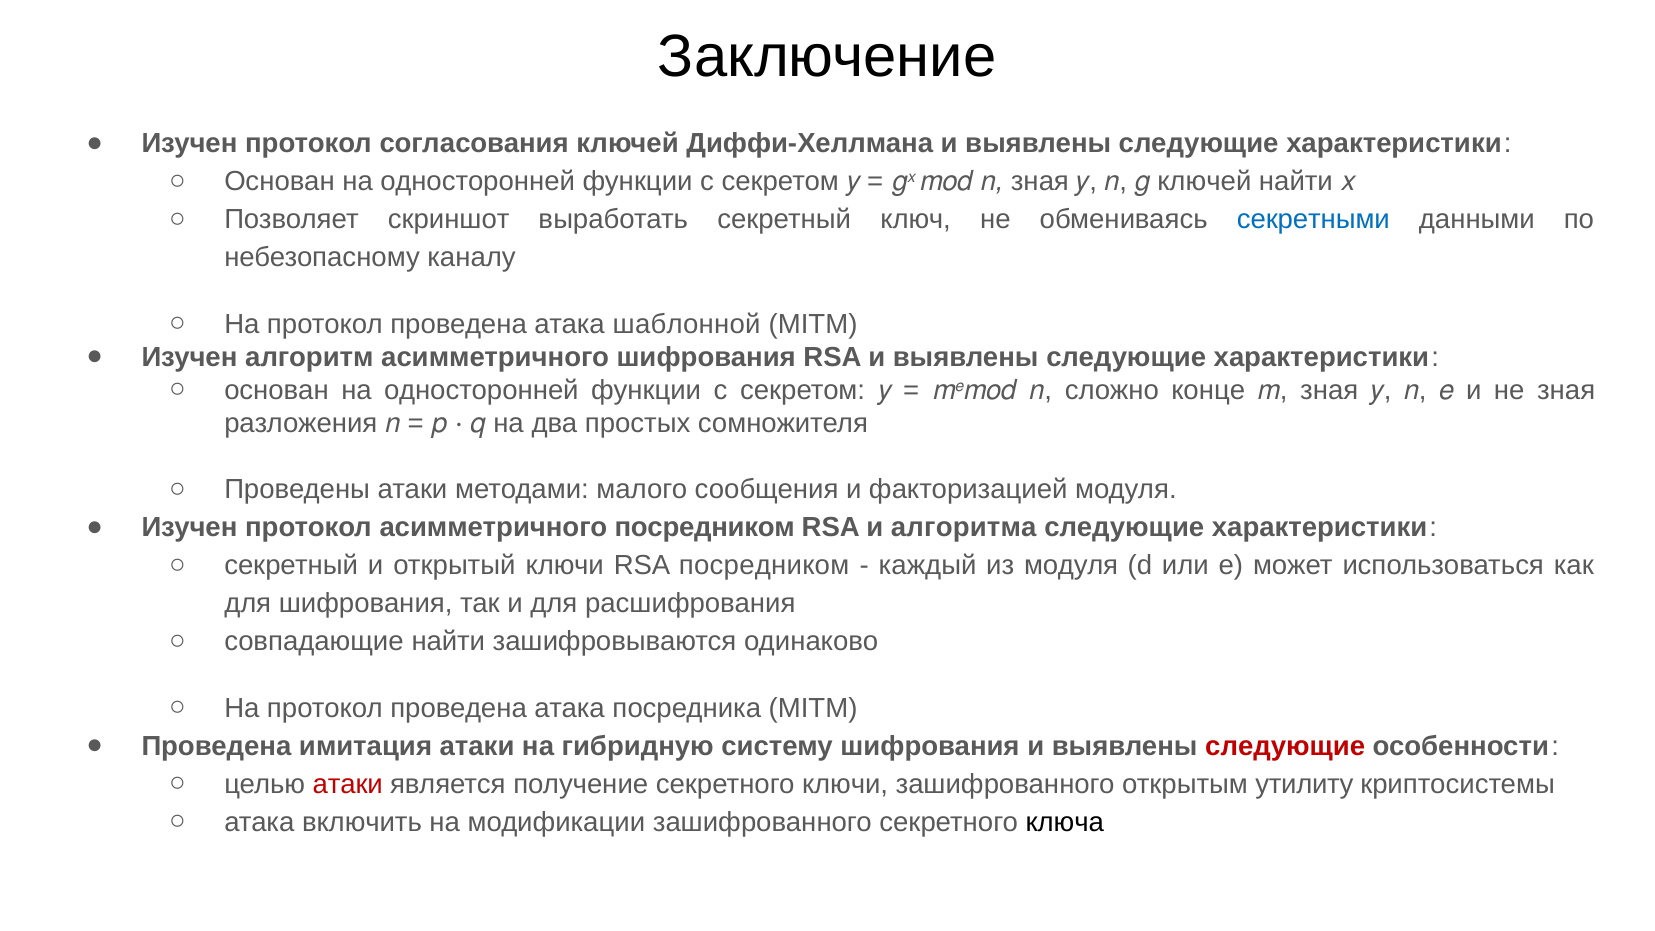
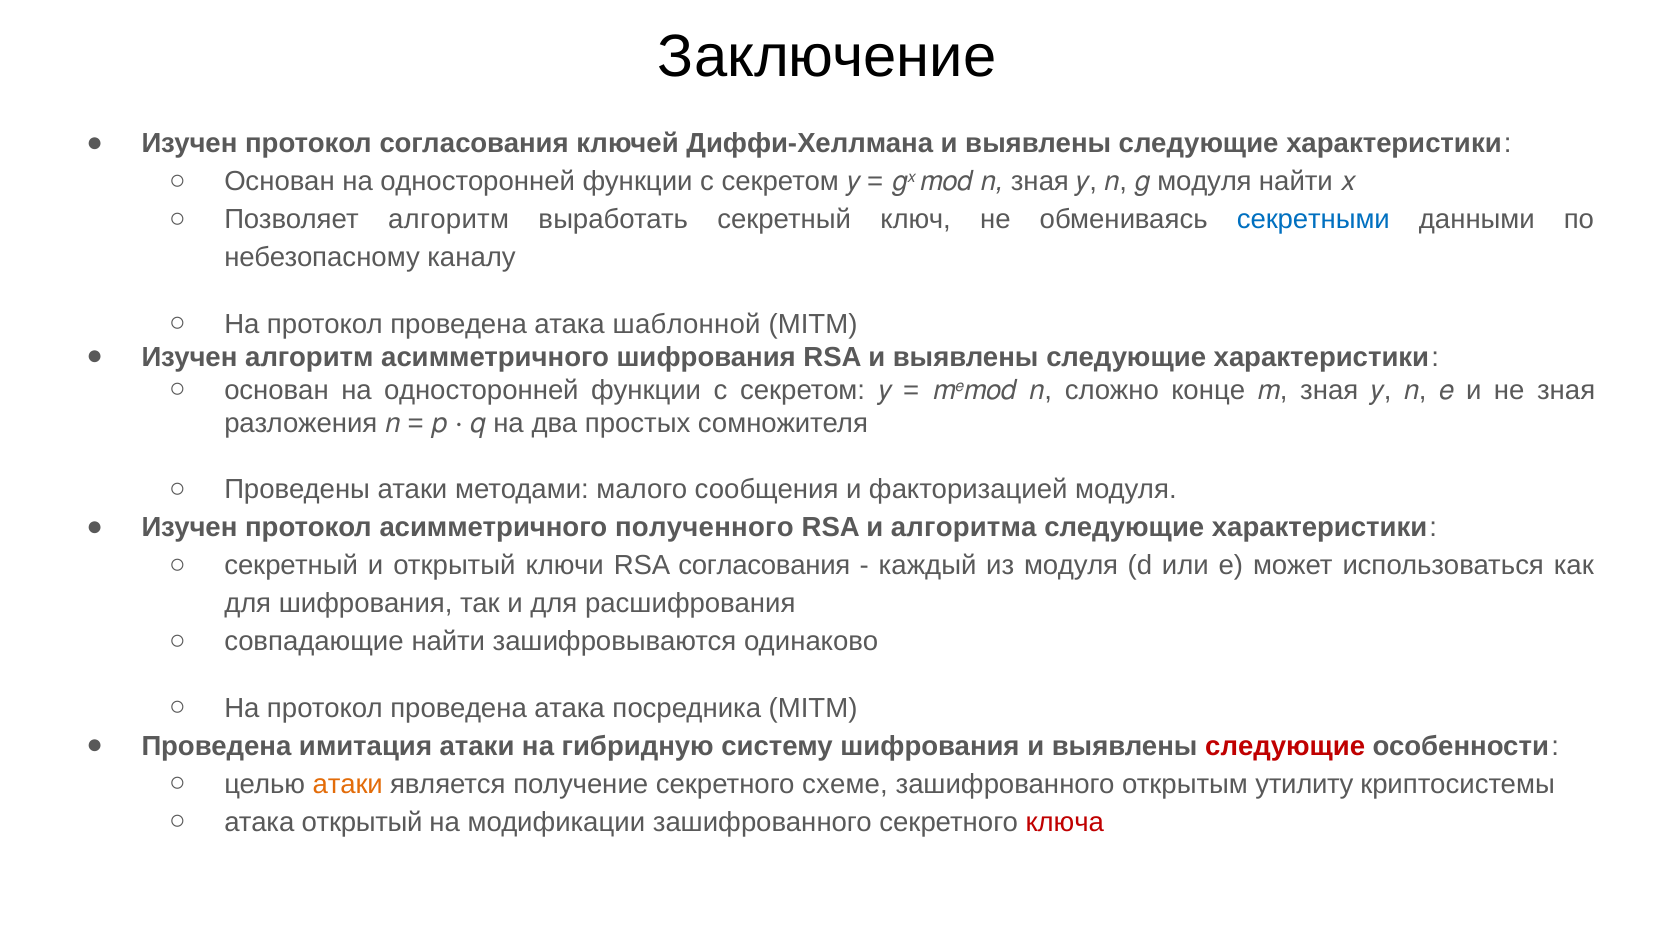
𝑔 ключей: ключей -> модуля (1205, 182)
Позволяет скриншот: скриншот -> алгоритм (449, 220)
асимметричного посредником: посредником -> полученного (704, 528)
RSA посредником: посредником -> согласования (764, 566)
атаки colour: red -> orange (348, 784)
секретного ключи: ключи -> схеме (845, 784)
атака включить: включить -> открытый (362, 822)
ключа colour: black -> red (1065, 822)
